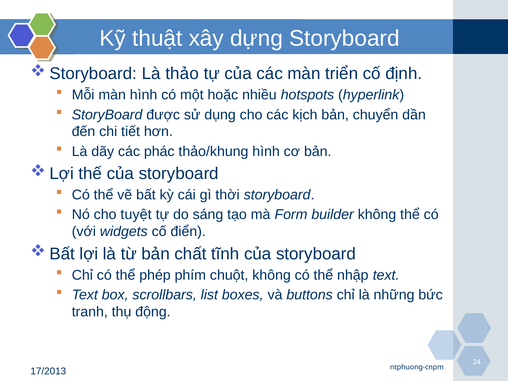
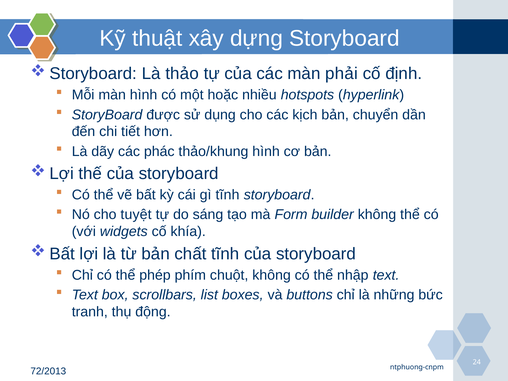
triển: triển -> phải (342, 74)
gì thời: thời -> tĩnh (227, 195)
điển: điển -> khía (188, 232)
17/2013: 17/2013 -> 72/2013 (48, 371)
